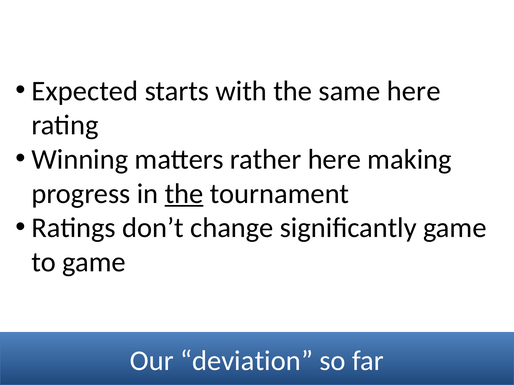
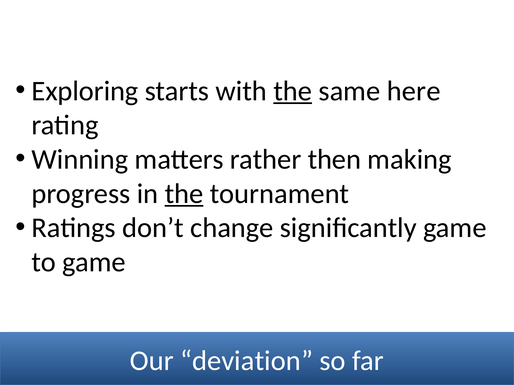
Expected: Expected -> Exploring (85, 91)
the underline: none -> present (293, 91)
rather here: here -> then (334, 160)
